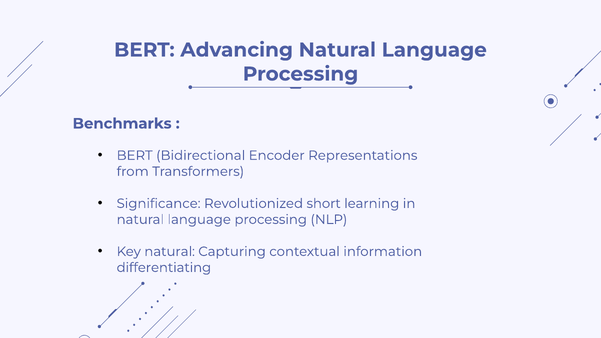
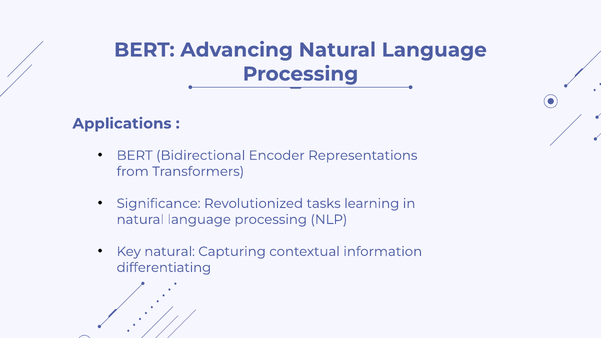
Benchmarks: Benchmarks -> Applications (122, 124)
short: short -> tasks (324, 204)
